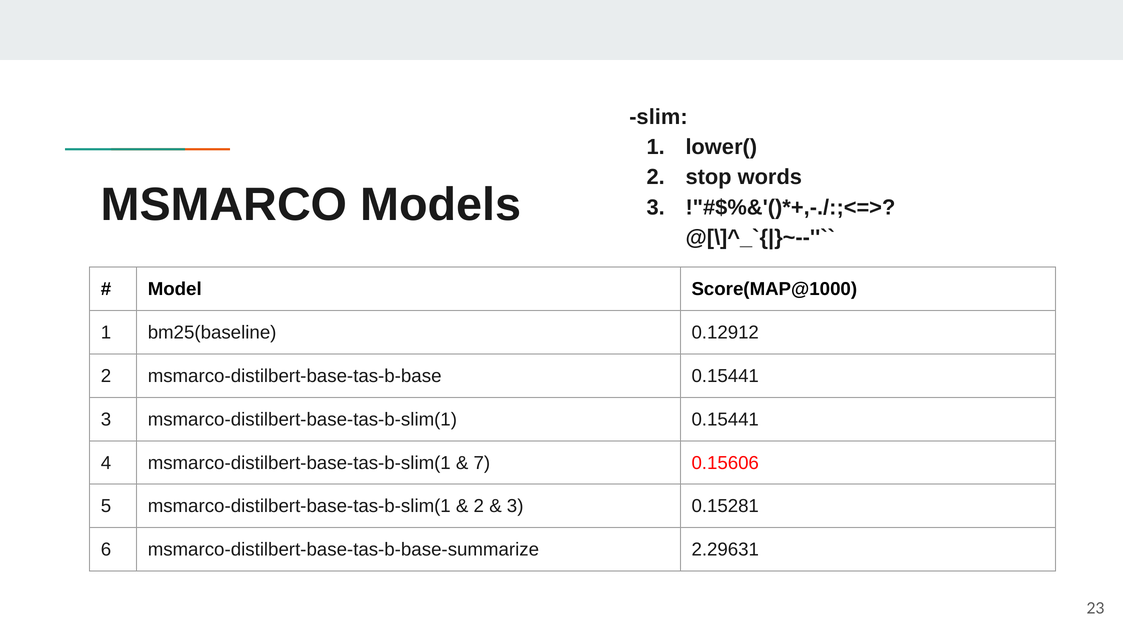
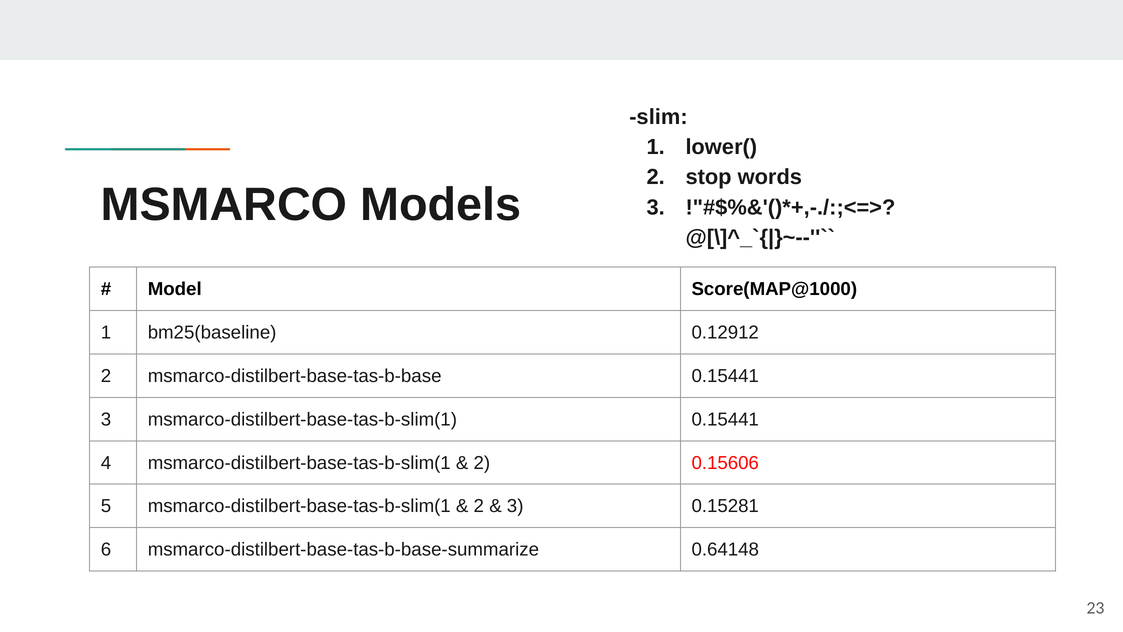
7: 7 -> 2 (482, 463)
2.29631: 2.29631 -> 0.64148 (725, 549)
